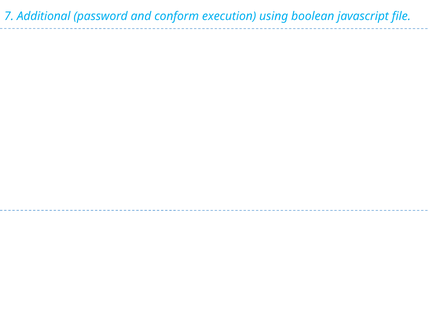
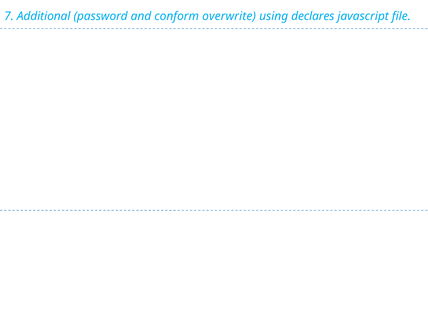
execution: execution -> overwrite (229, 16)
boolean: boolean -> declares (313, 16)
